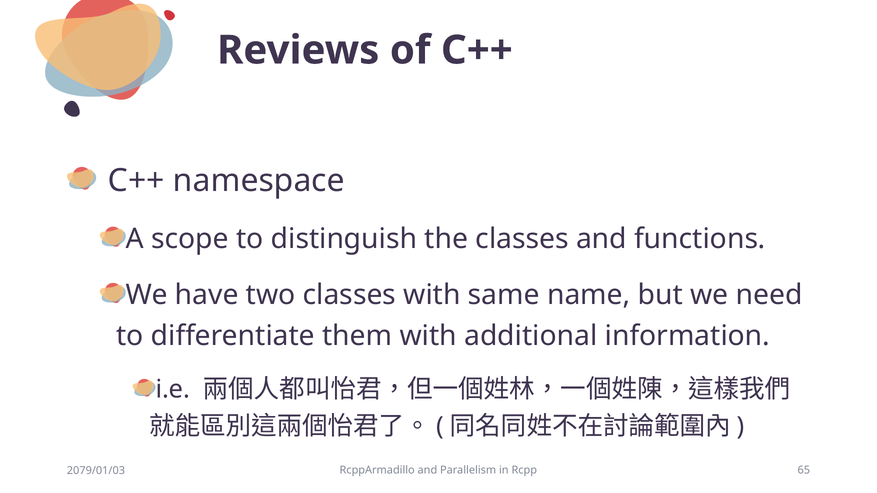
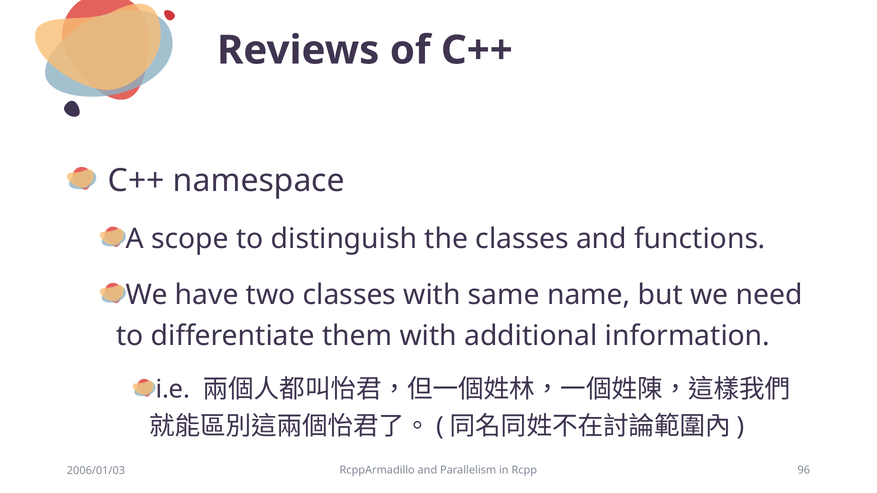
65: 65 -> 96 (804, 470)
2079/01/03: 2079/01/03 -> 2006/01/03 (96, 471)
